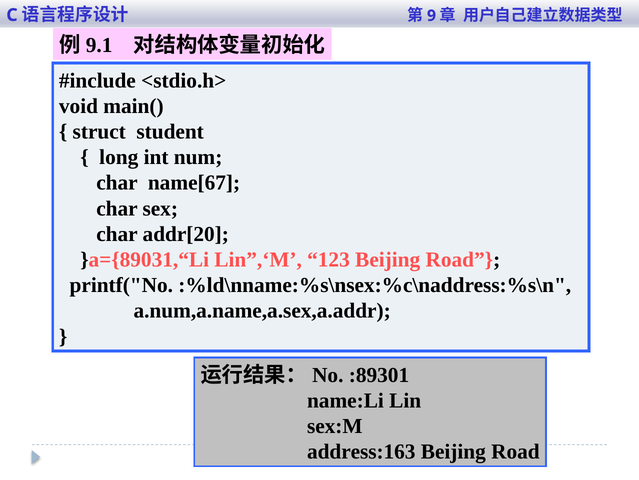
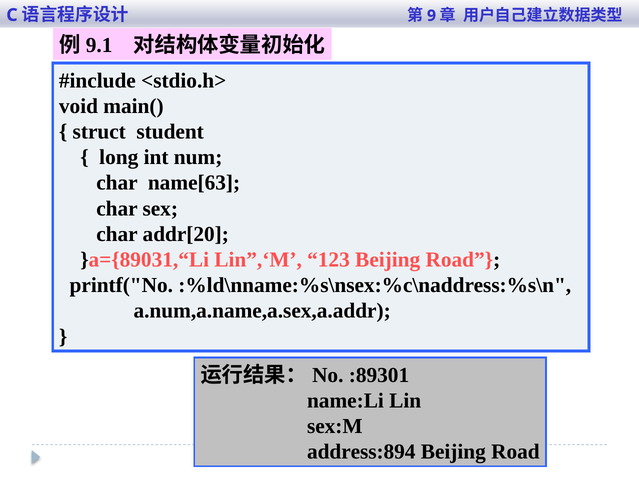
name[67: name[67 -> name[63 (194, 183)
address:163: address:163 -> address:894 (361, 451)
